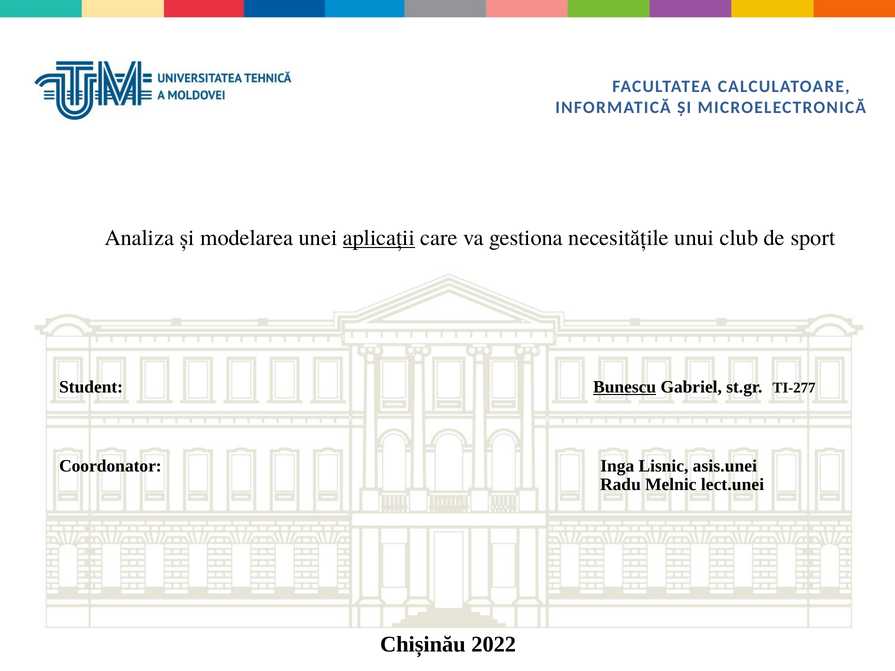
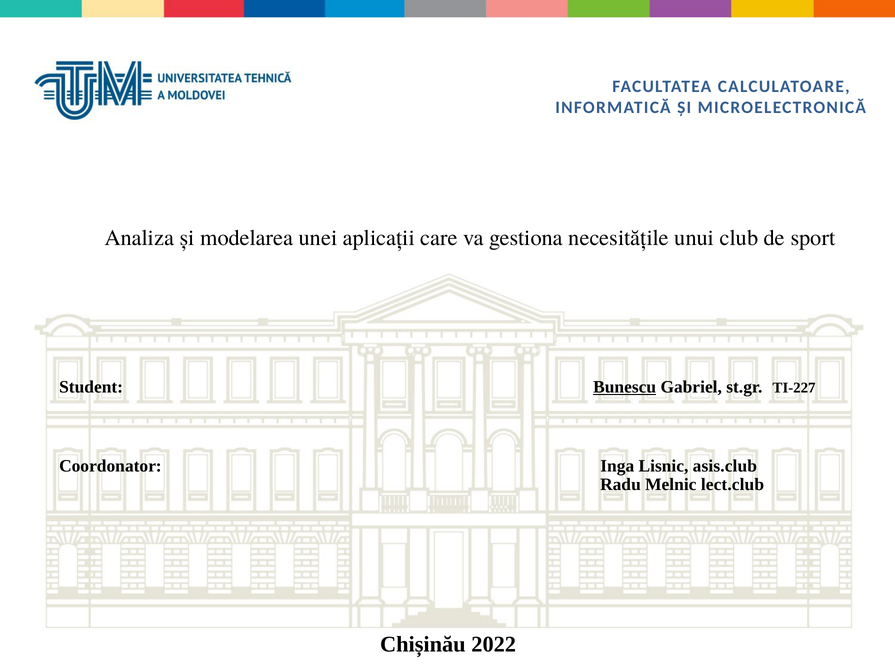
aplicații underline: present -> none (379, 238)
TI-277: TI-277 -> TI-227 (794, 388)
asis.unei: asis.unei -> asis.club (725, 466)
lect.unei: lect.unei -> lect.club (732, 485)
